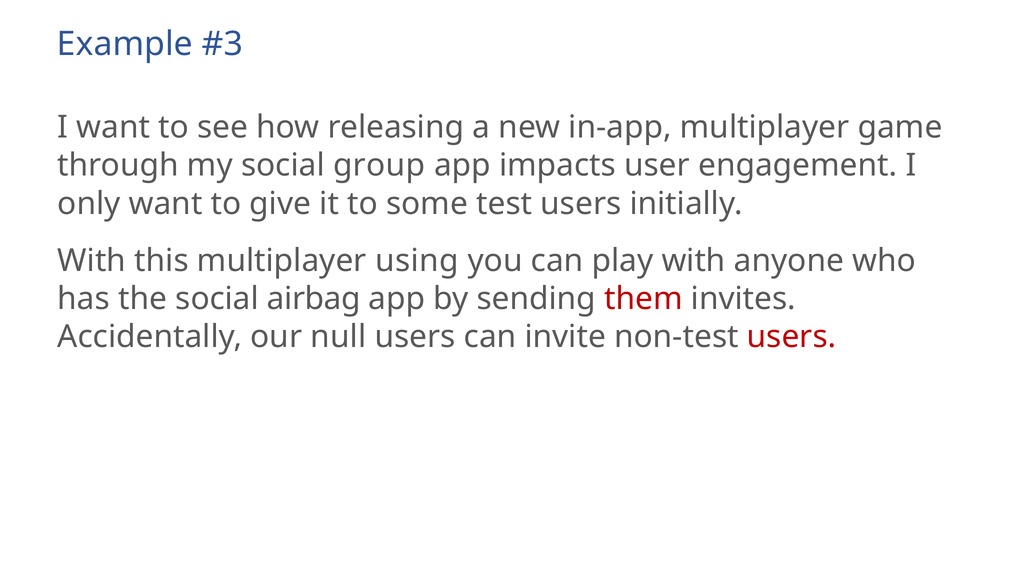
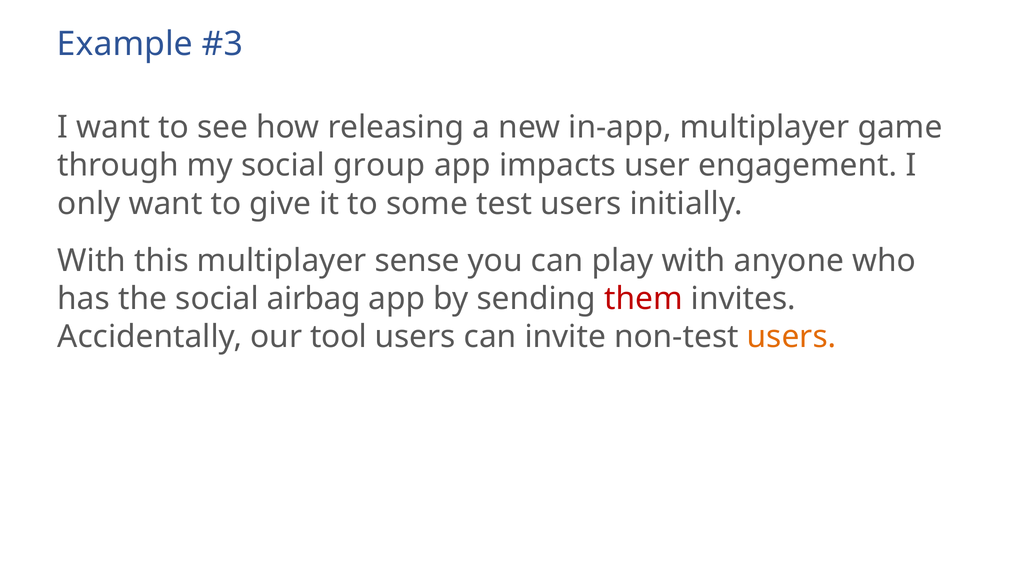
using: using -> sense (417, 261)
null: null -> tool (339, 337)
users colour: red -> orange (792, 337)
